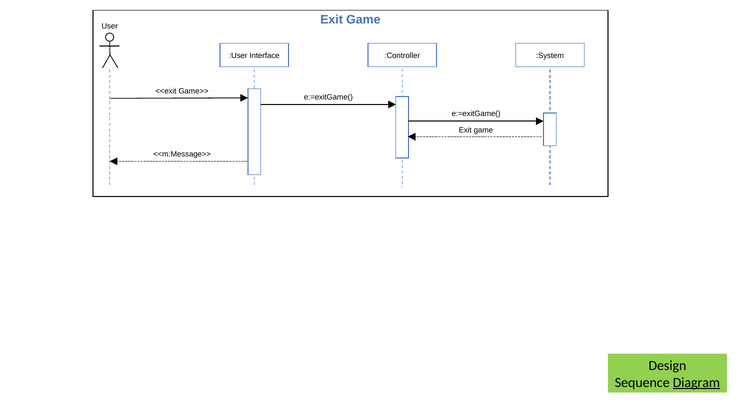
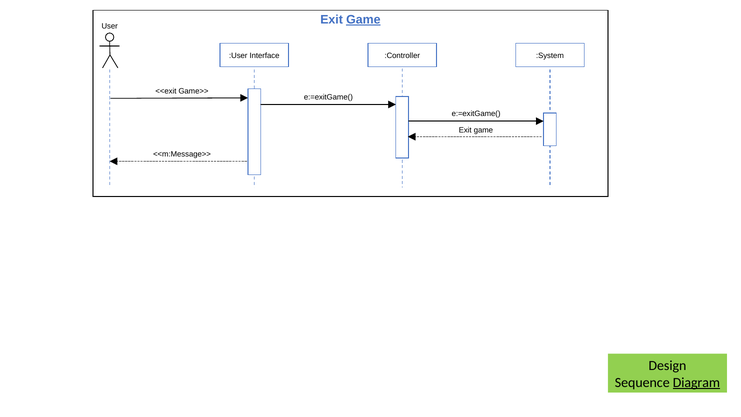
Game underline: none -> present (363, 20)
